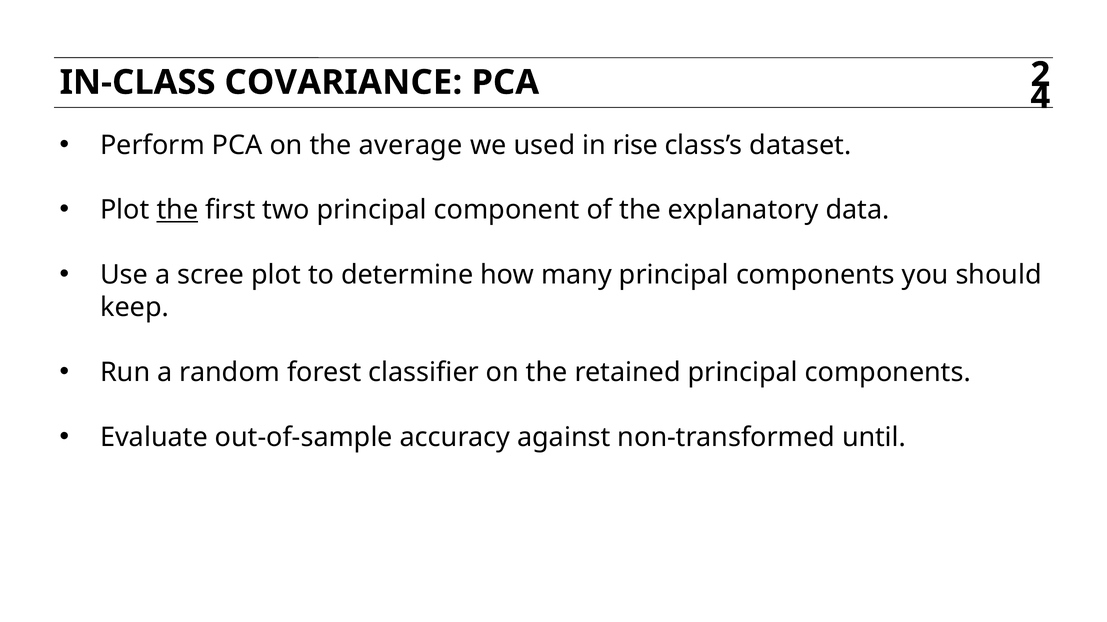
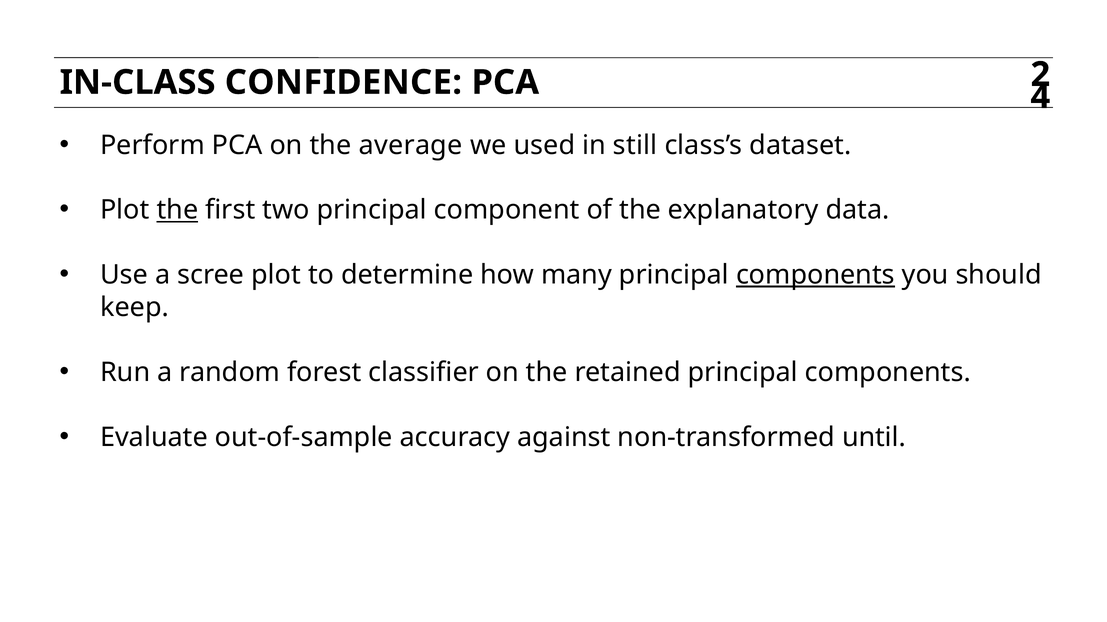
COVARIANCE: COVARIANCE -> CONFIDENCE (343, 82)
rise: rise -> still (635, 145)
components underline: none -> present (815, 275)
